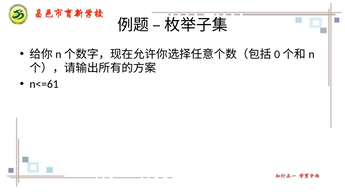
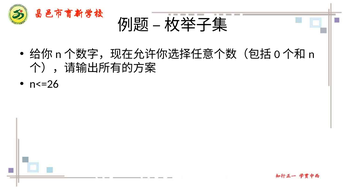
n<=61: n<=61 -> n<=26 (44, 84)
